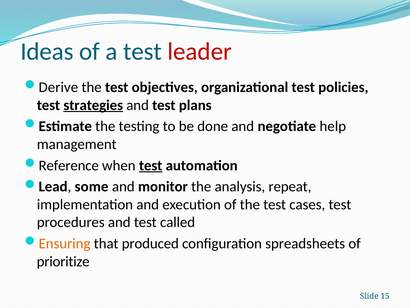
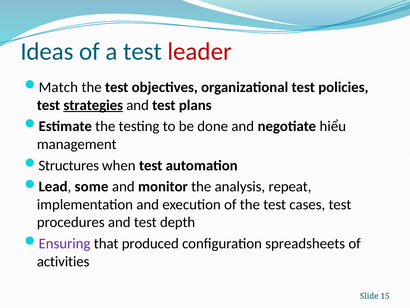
Derive: Derive -> Match (58, 87)
help: help -> hiểu (333, 126)
Reference: Reference -> Structures (69, 165)
test underline: present -> none (151, 165)
called: called -> depth (178, 222)
Ensuring colour: orange -> purple (65, 243)
prioritize: prioritize -> activities (63, 261)
